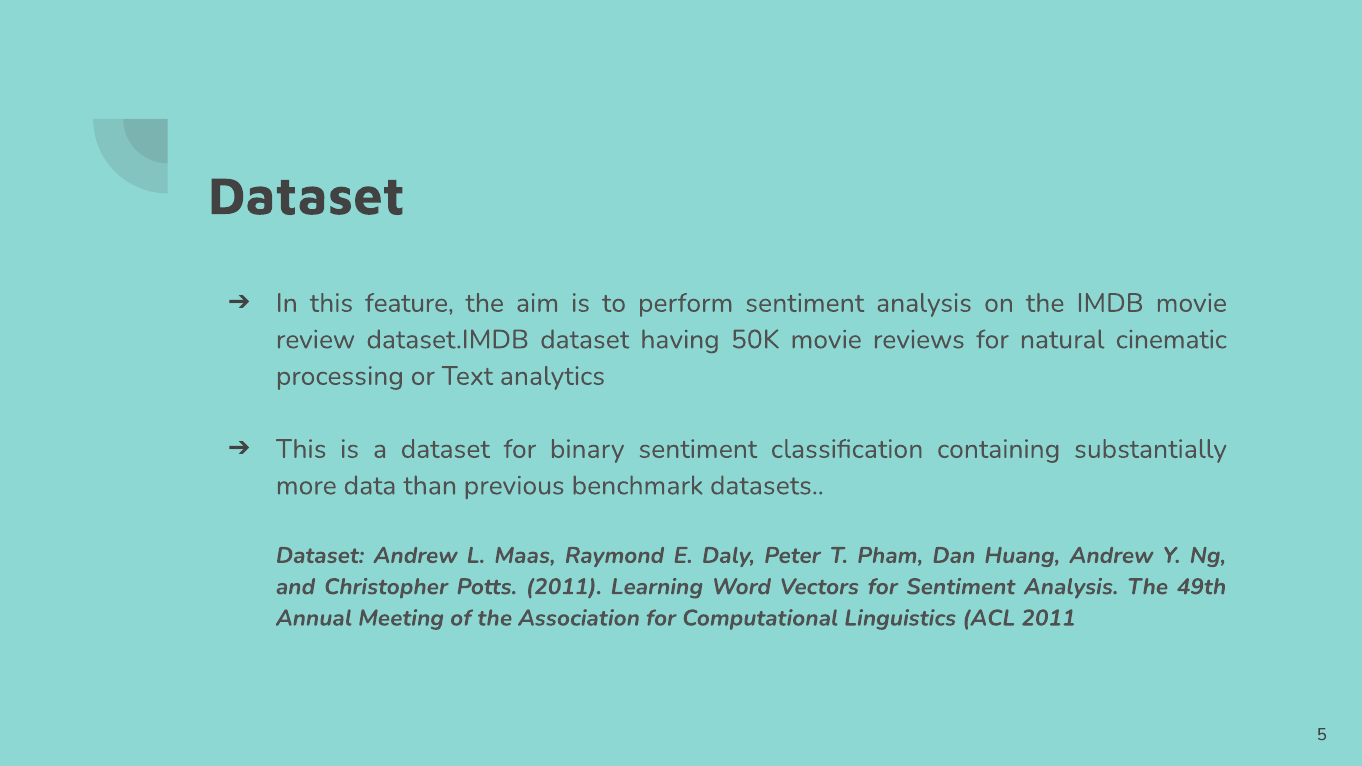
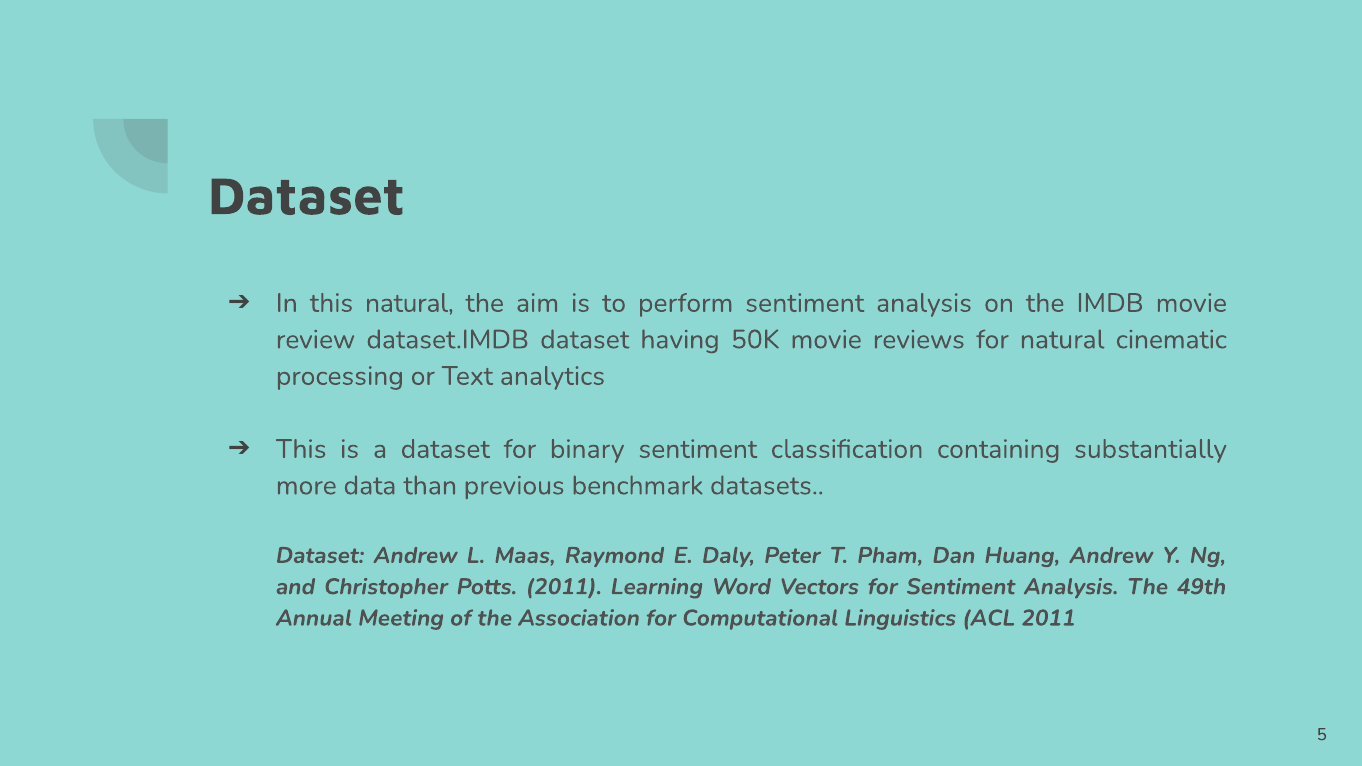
this feature: feature -> natural (409, 303)
